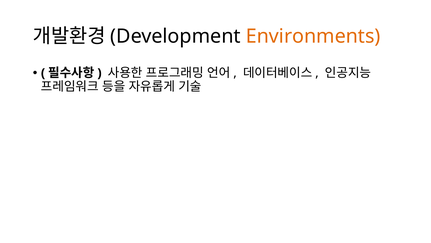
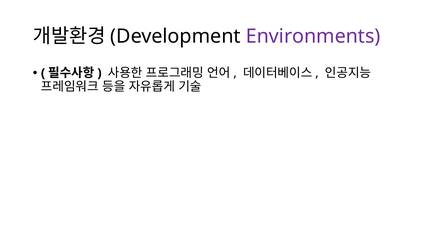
Environments colour: orange -> purple (313, 36)
